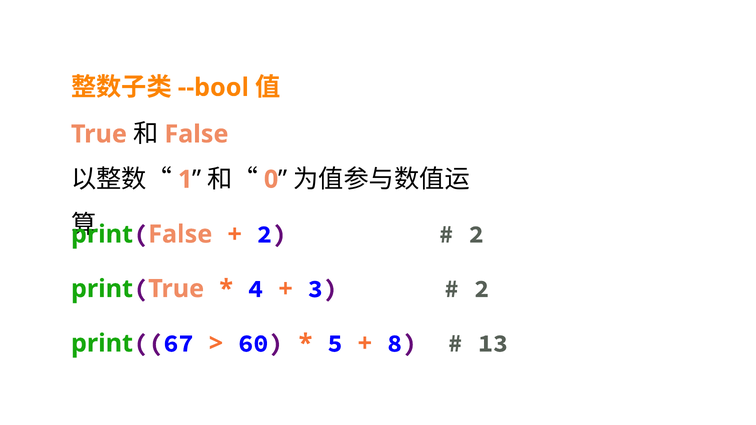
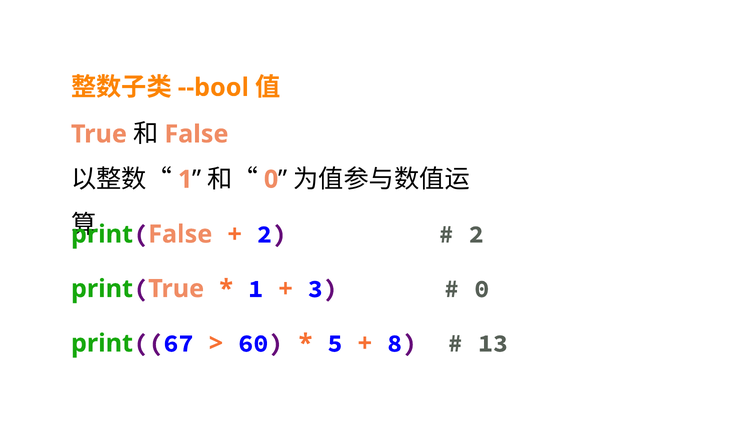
4: 4 -> 1 (256, 289)
2: 2 -> 0 (482, 289)
